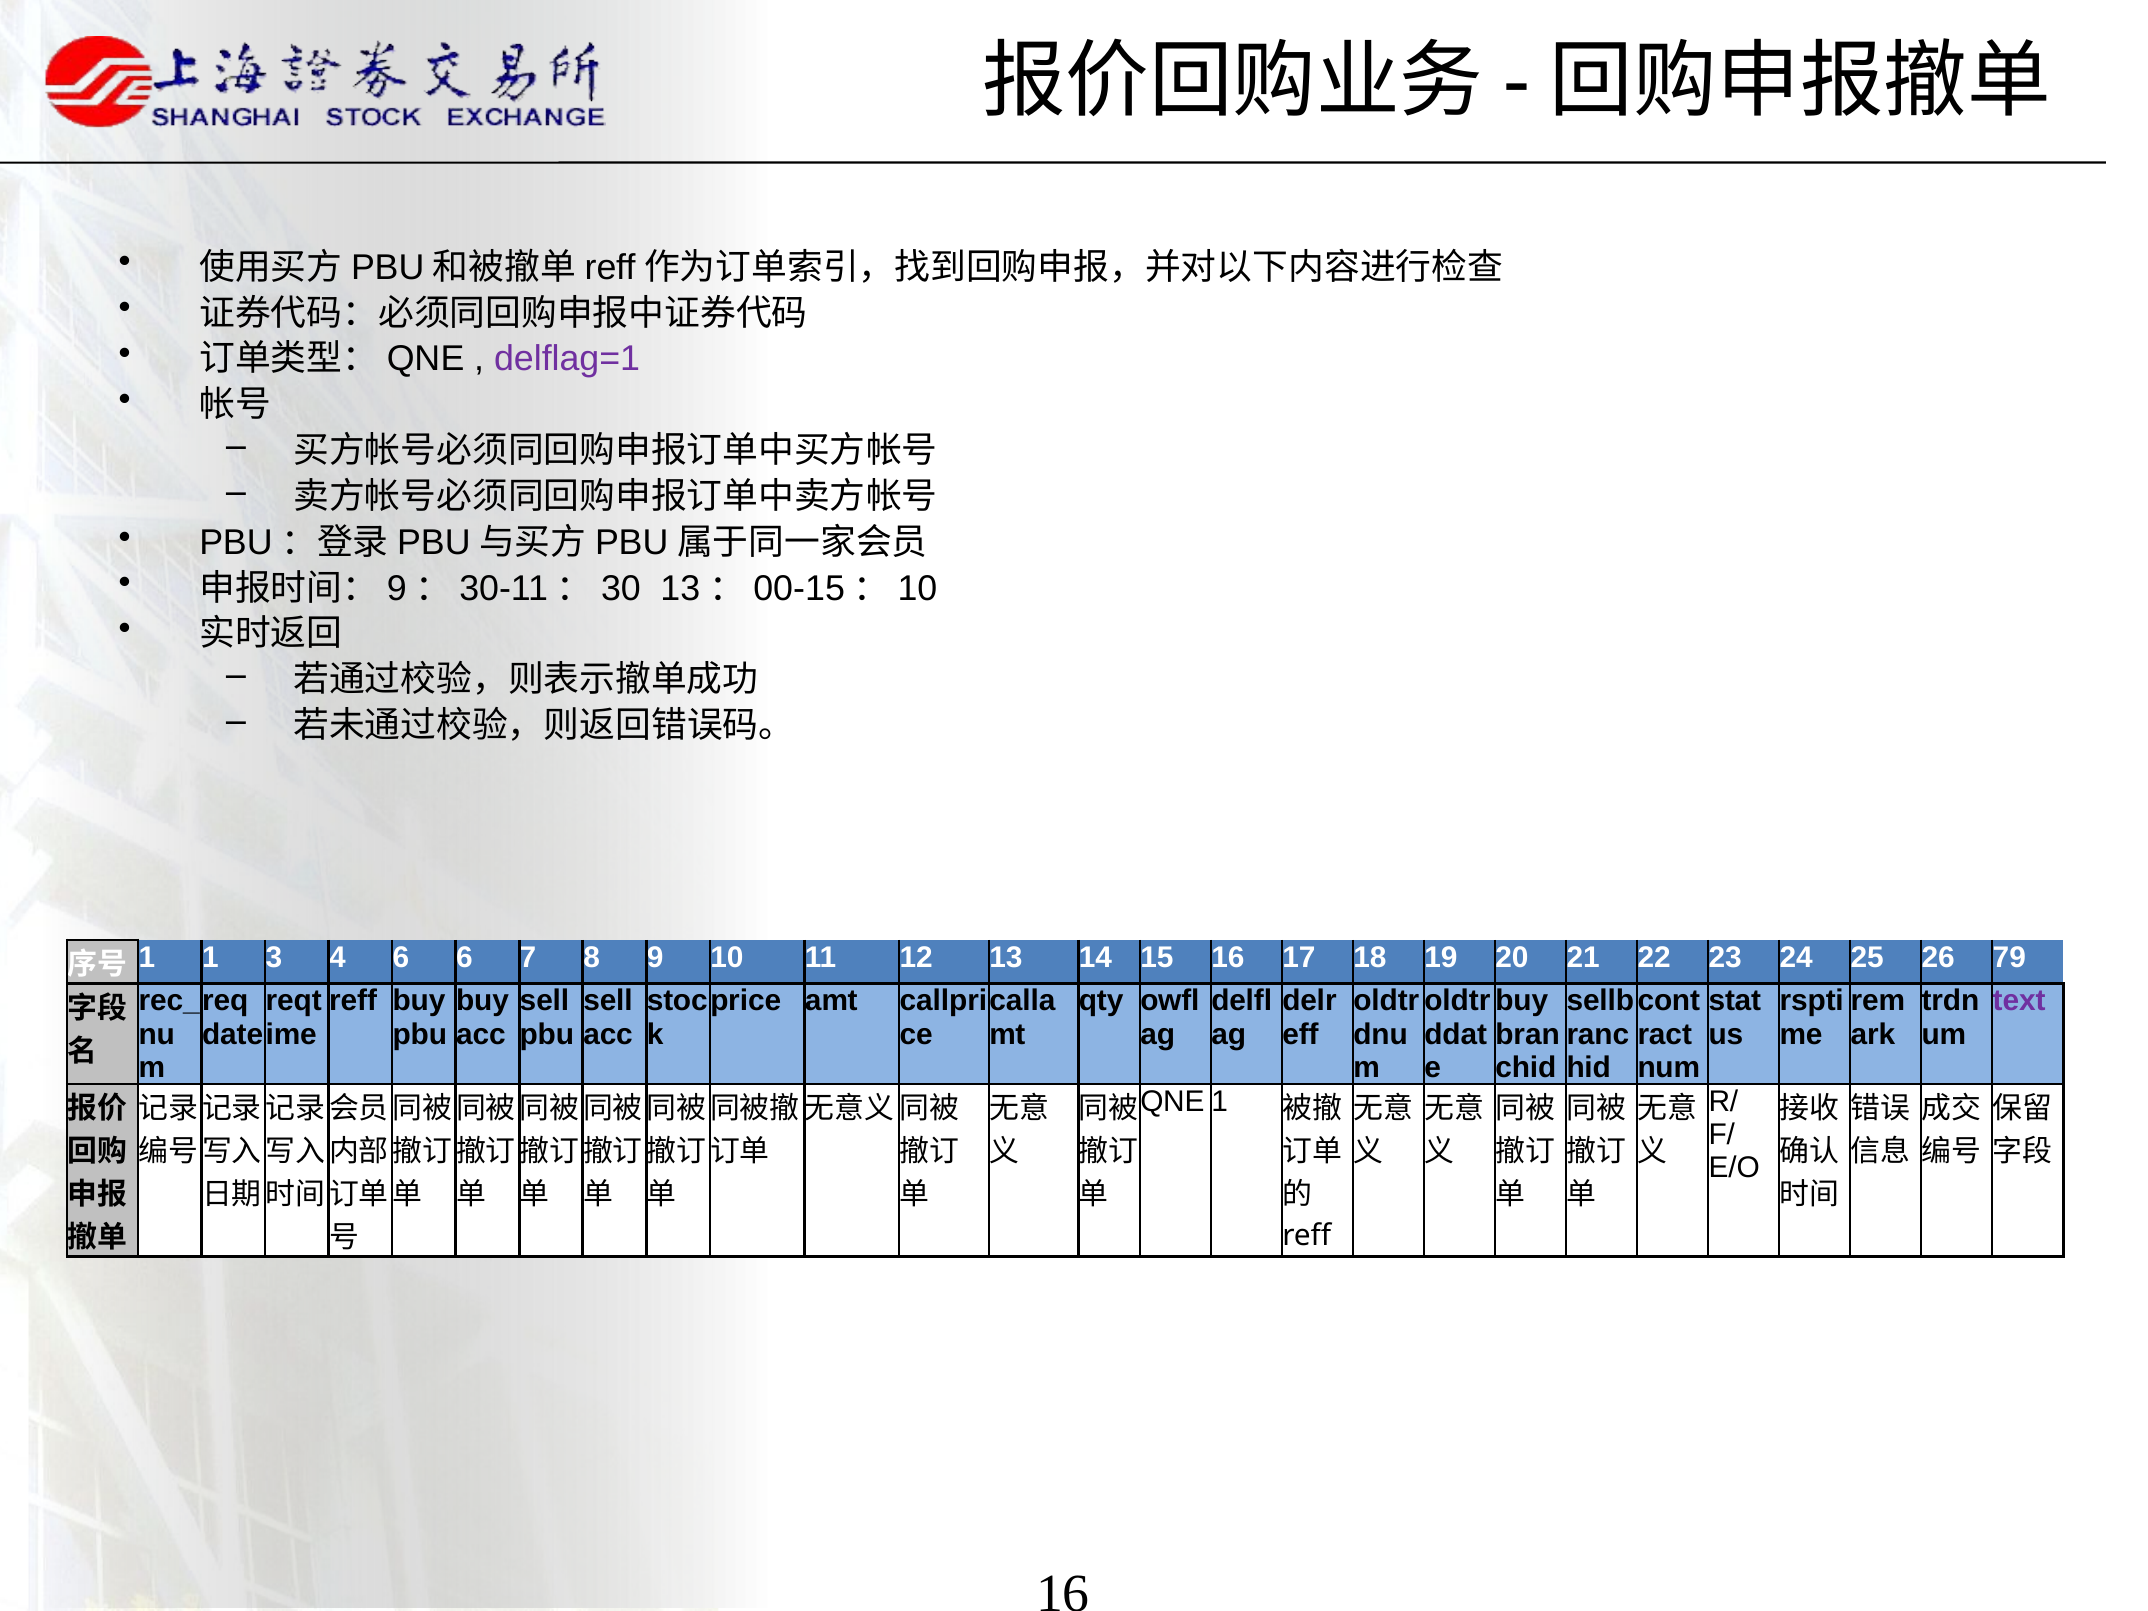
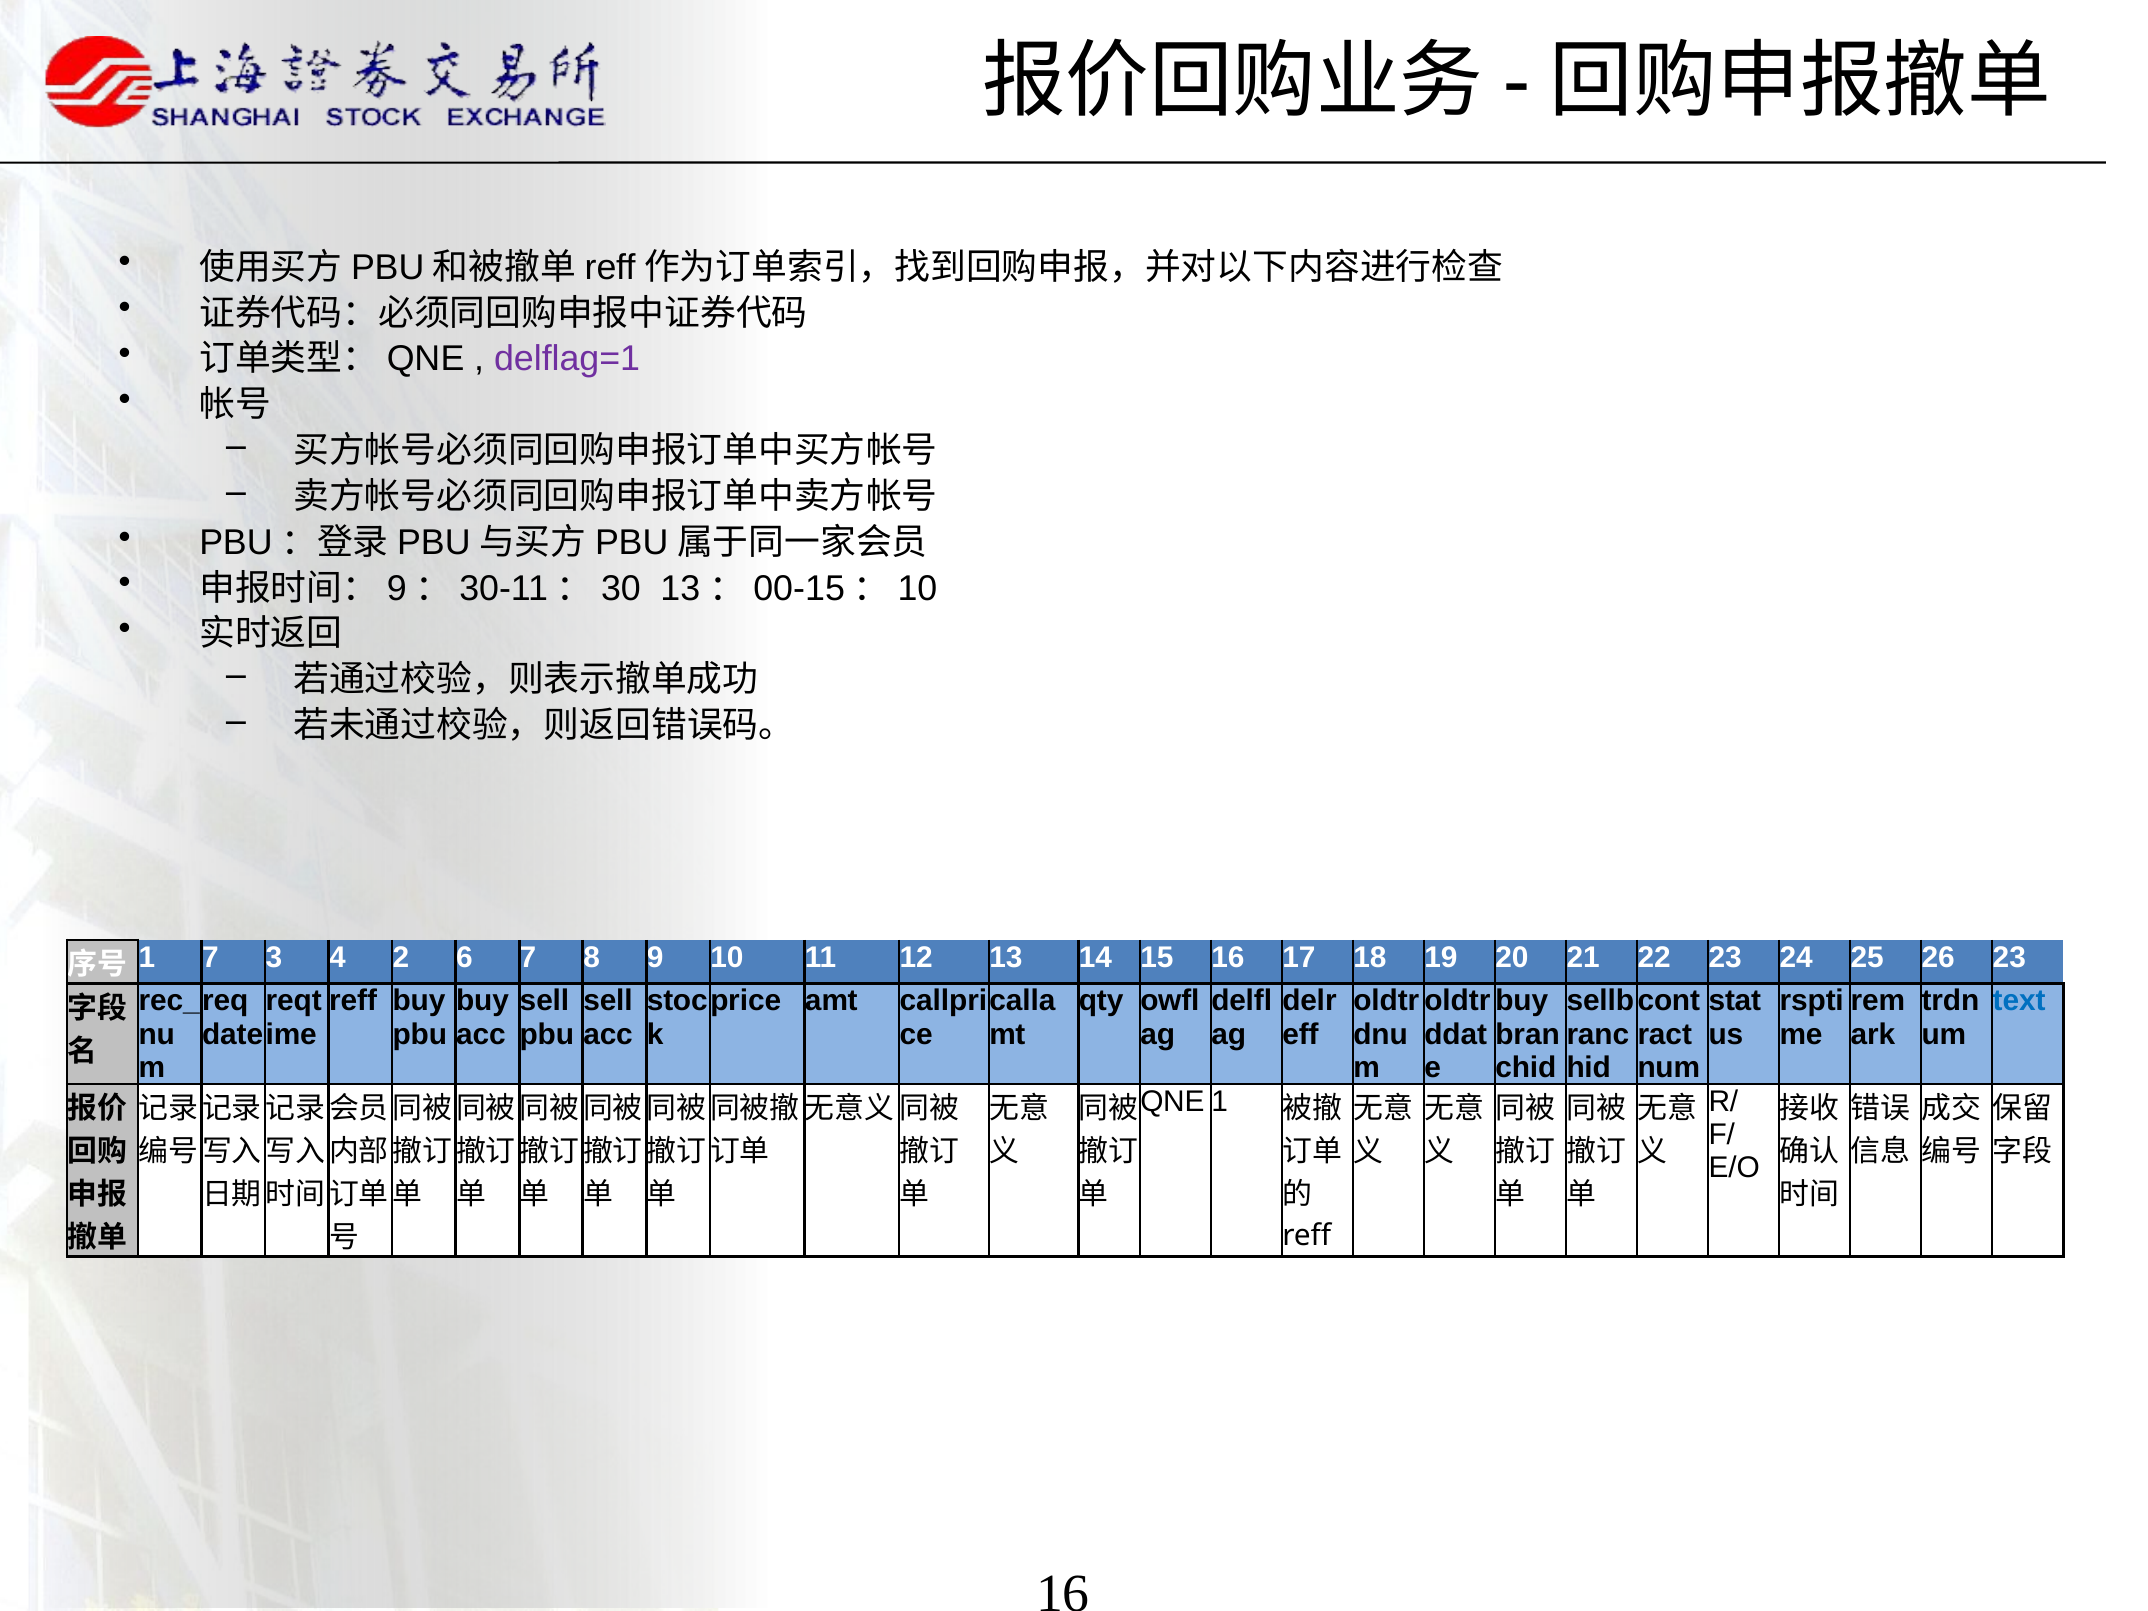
1 1: 1 -> 7 (210, 957)
4 6: 6 -> 2 (401, 957)
26 79: 79 -> 23 (2009, 957)
text colour: purple -> blue (2019, 1001)
